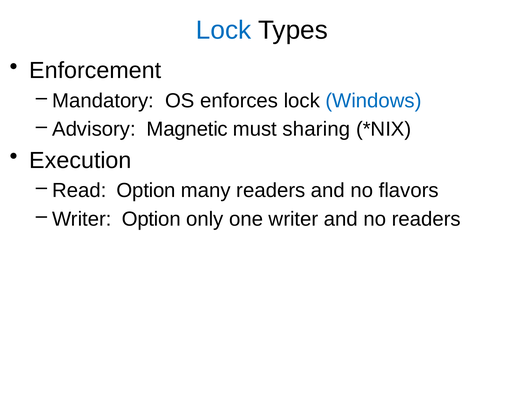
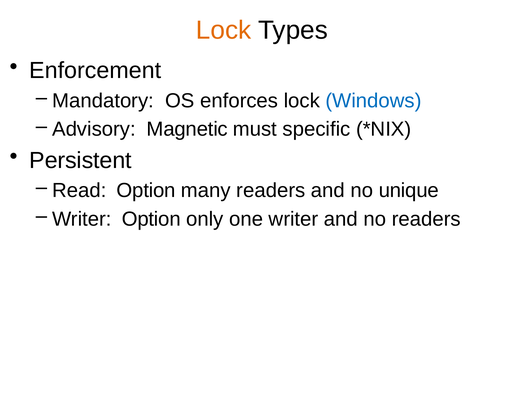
Lock colour: blue -> orange (224, 30)
sharing: sharing -> specific (316, 129)
Execution: Execution -> Persistent (80, 160)
flavors: flavors -> unique (409, 190)
